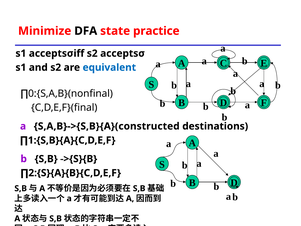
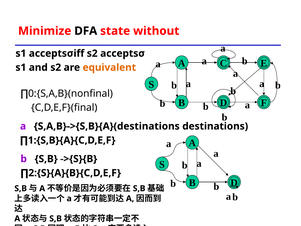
practice: practice -> without (156, 31)
equivalent colour: blue -> orange (109, 67)
S,A,B}->{S,B}{A}(constructed: S,A,B}->{S,B}{A}(constructed -> S,A,B}->{S,B}{A}(destinations (107, 126)
